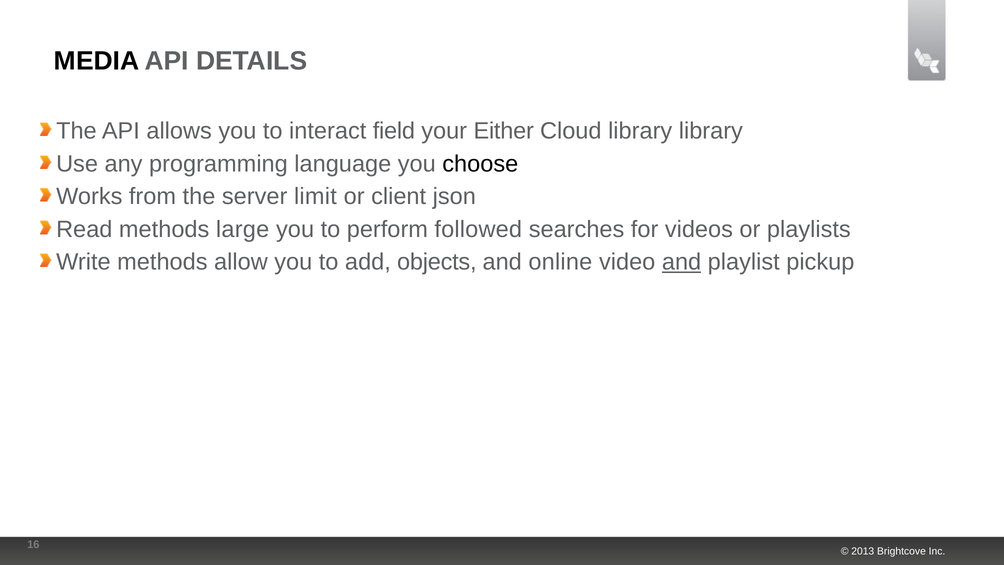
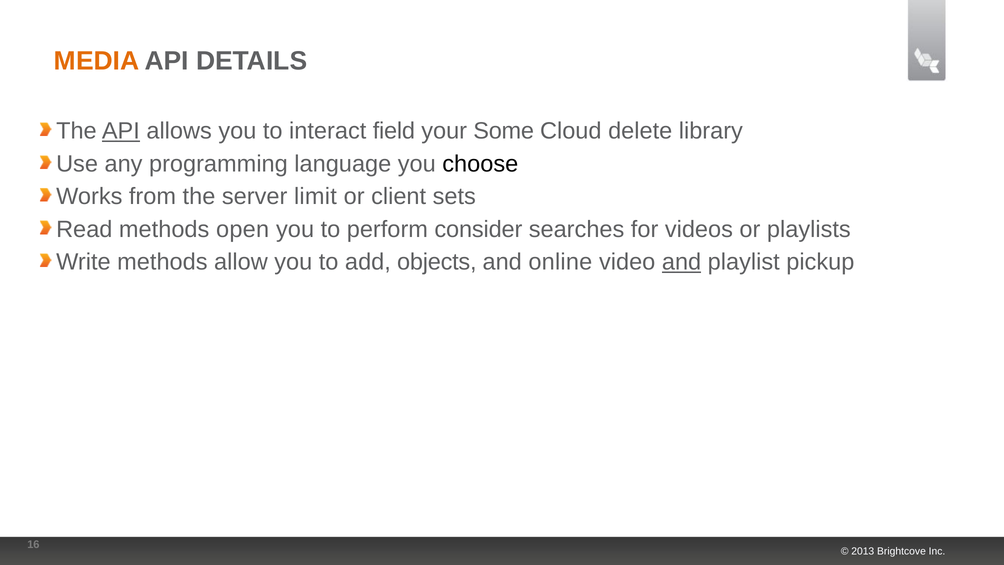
MEDIA colour: black -> orange (97, 61)
API underline: none -> present (121, 131)
Either: Either -> Some (504, 131)
Cloud library: library -> delete (640, 131)
json: json -> sets (454, 196)
large: large -> open (243, 229)
followed: followed -> consider (478, 229)
